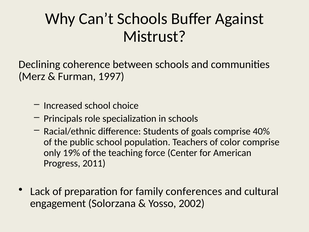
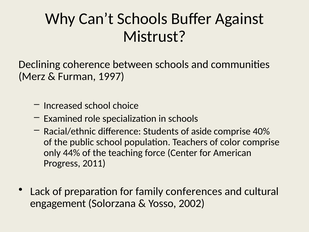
Principals: Principals -> Examined (63, 118)
goals: goals -> aside (201, 131)
19%: 19% -> 44% (72, 153)
